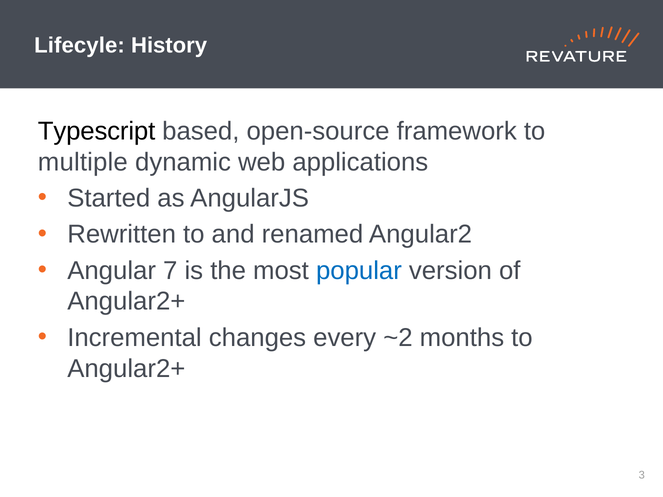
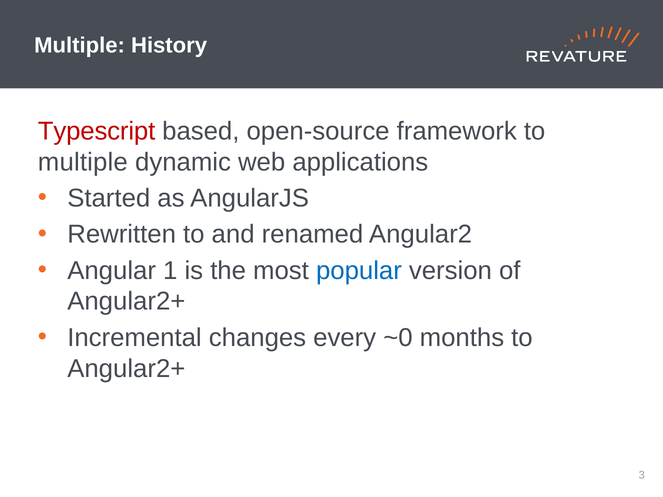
Lifecyle: Lifecyle -> Multiple (80, 46)
Typescript colour: black -> red (97, 131)
7: 7 -> 1 (170, 271)
~2: ~2 -> ~0 (398, 338)
